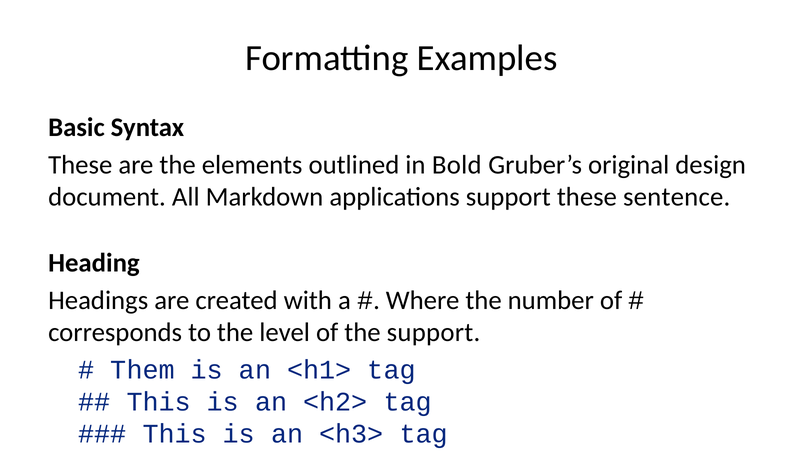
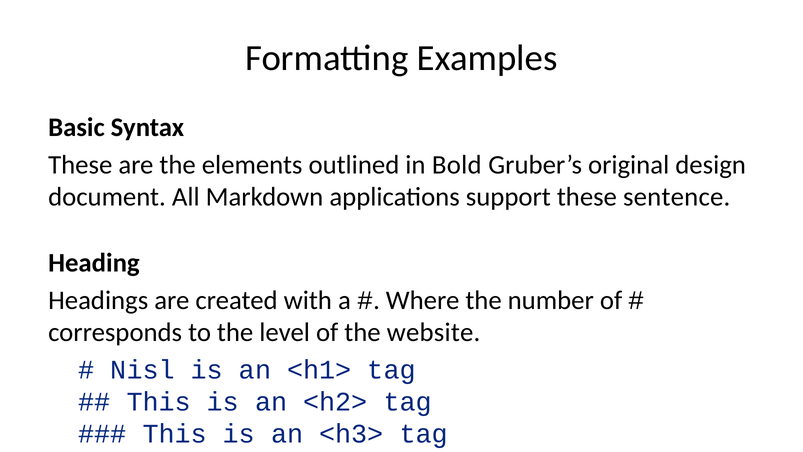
the support: support -> website (434, 332)
Them: Them -> Nisl (143, 370)
